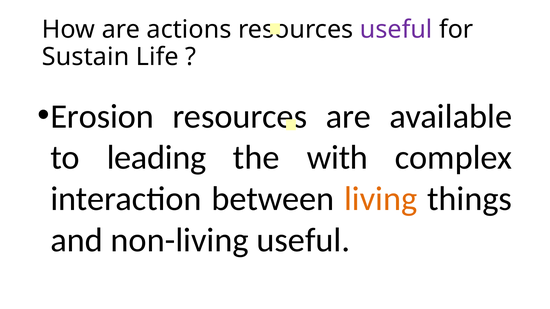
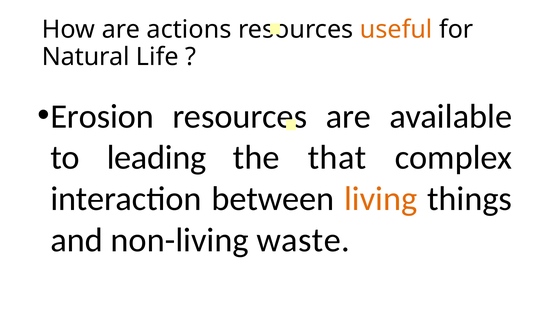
useful colour: purple -> orange (396, 30)
Sustain: Sustain -> Natural (86, 57)
with: with -> that (337, 158)
non-living useful: useful -> waste (303, 240)
